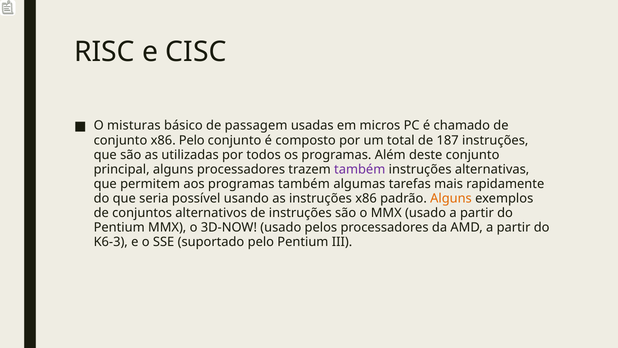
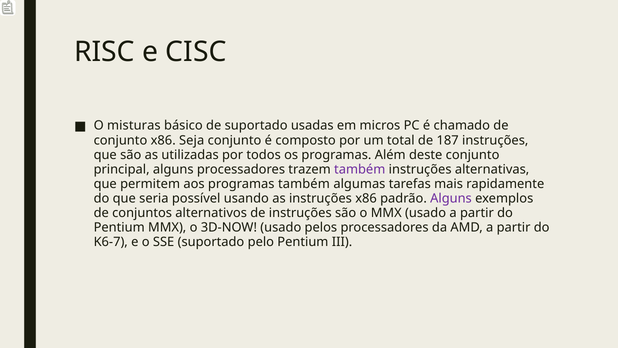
de passagem: passagem -> suportado (256, 126)
x86 Pelo: Pelo -> Seja (192, 140)
Alguns colour: orange -> purple (451, 198)
K6-3: K6-3 -> K6-7 (111, 242)
